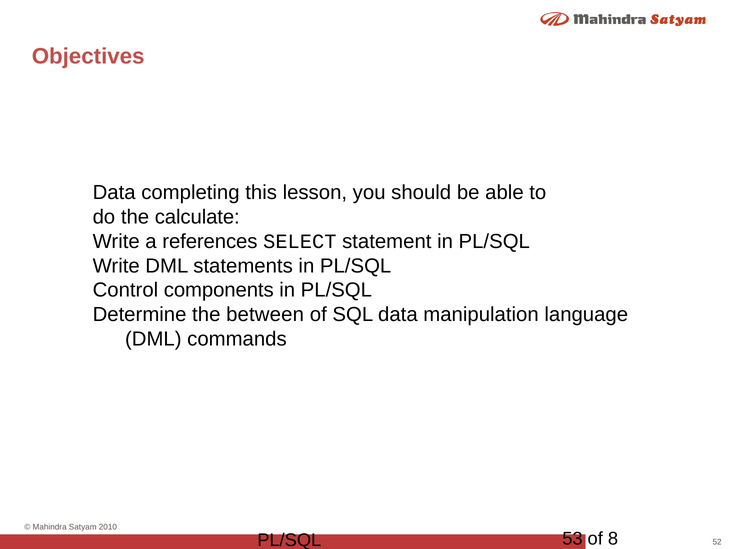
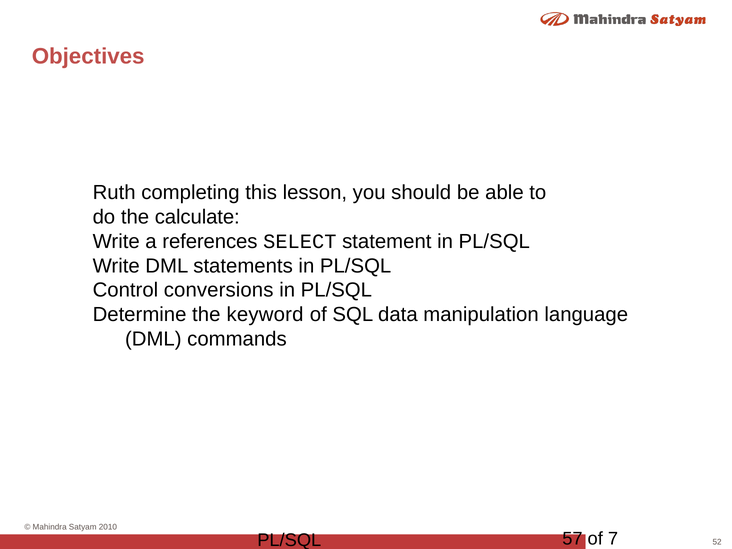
Data: Data -> Ruth (114, 193)
components: components -> conversions (219, 290)
between: between -> keyword (265, 315)
53: 53 -> 57 (572, 539)
8: 8 -> 7 (613, 539)
